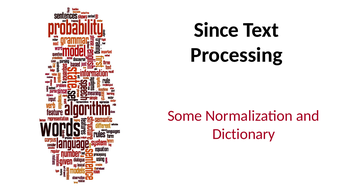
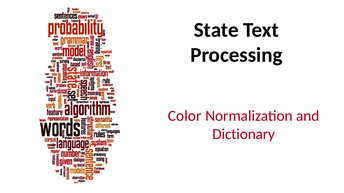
Since: Since -> State (216, 30)
Some: Some -> Color (185, 116)
